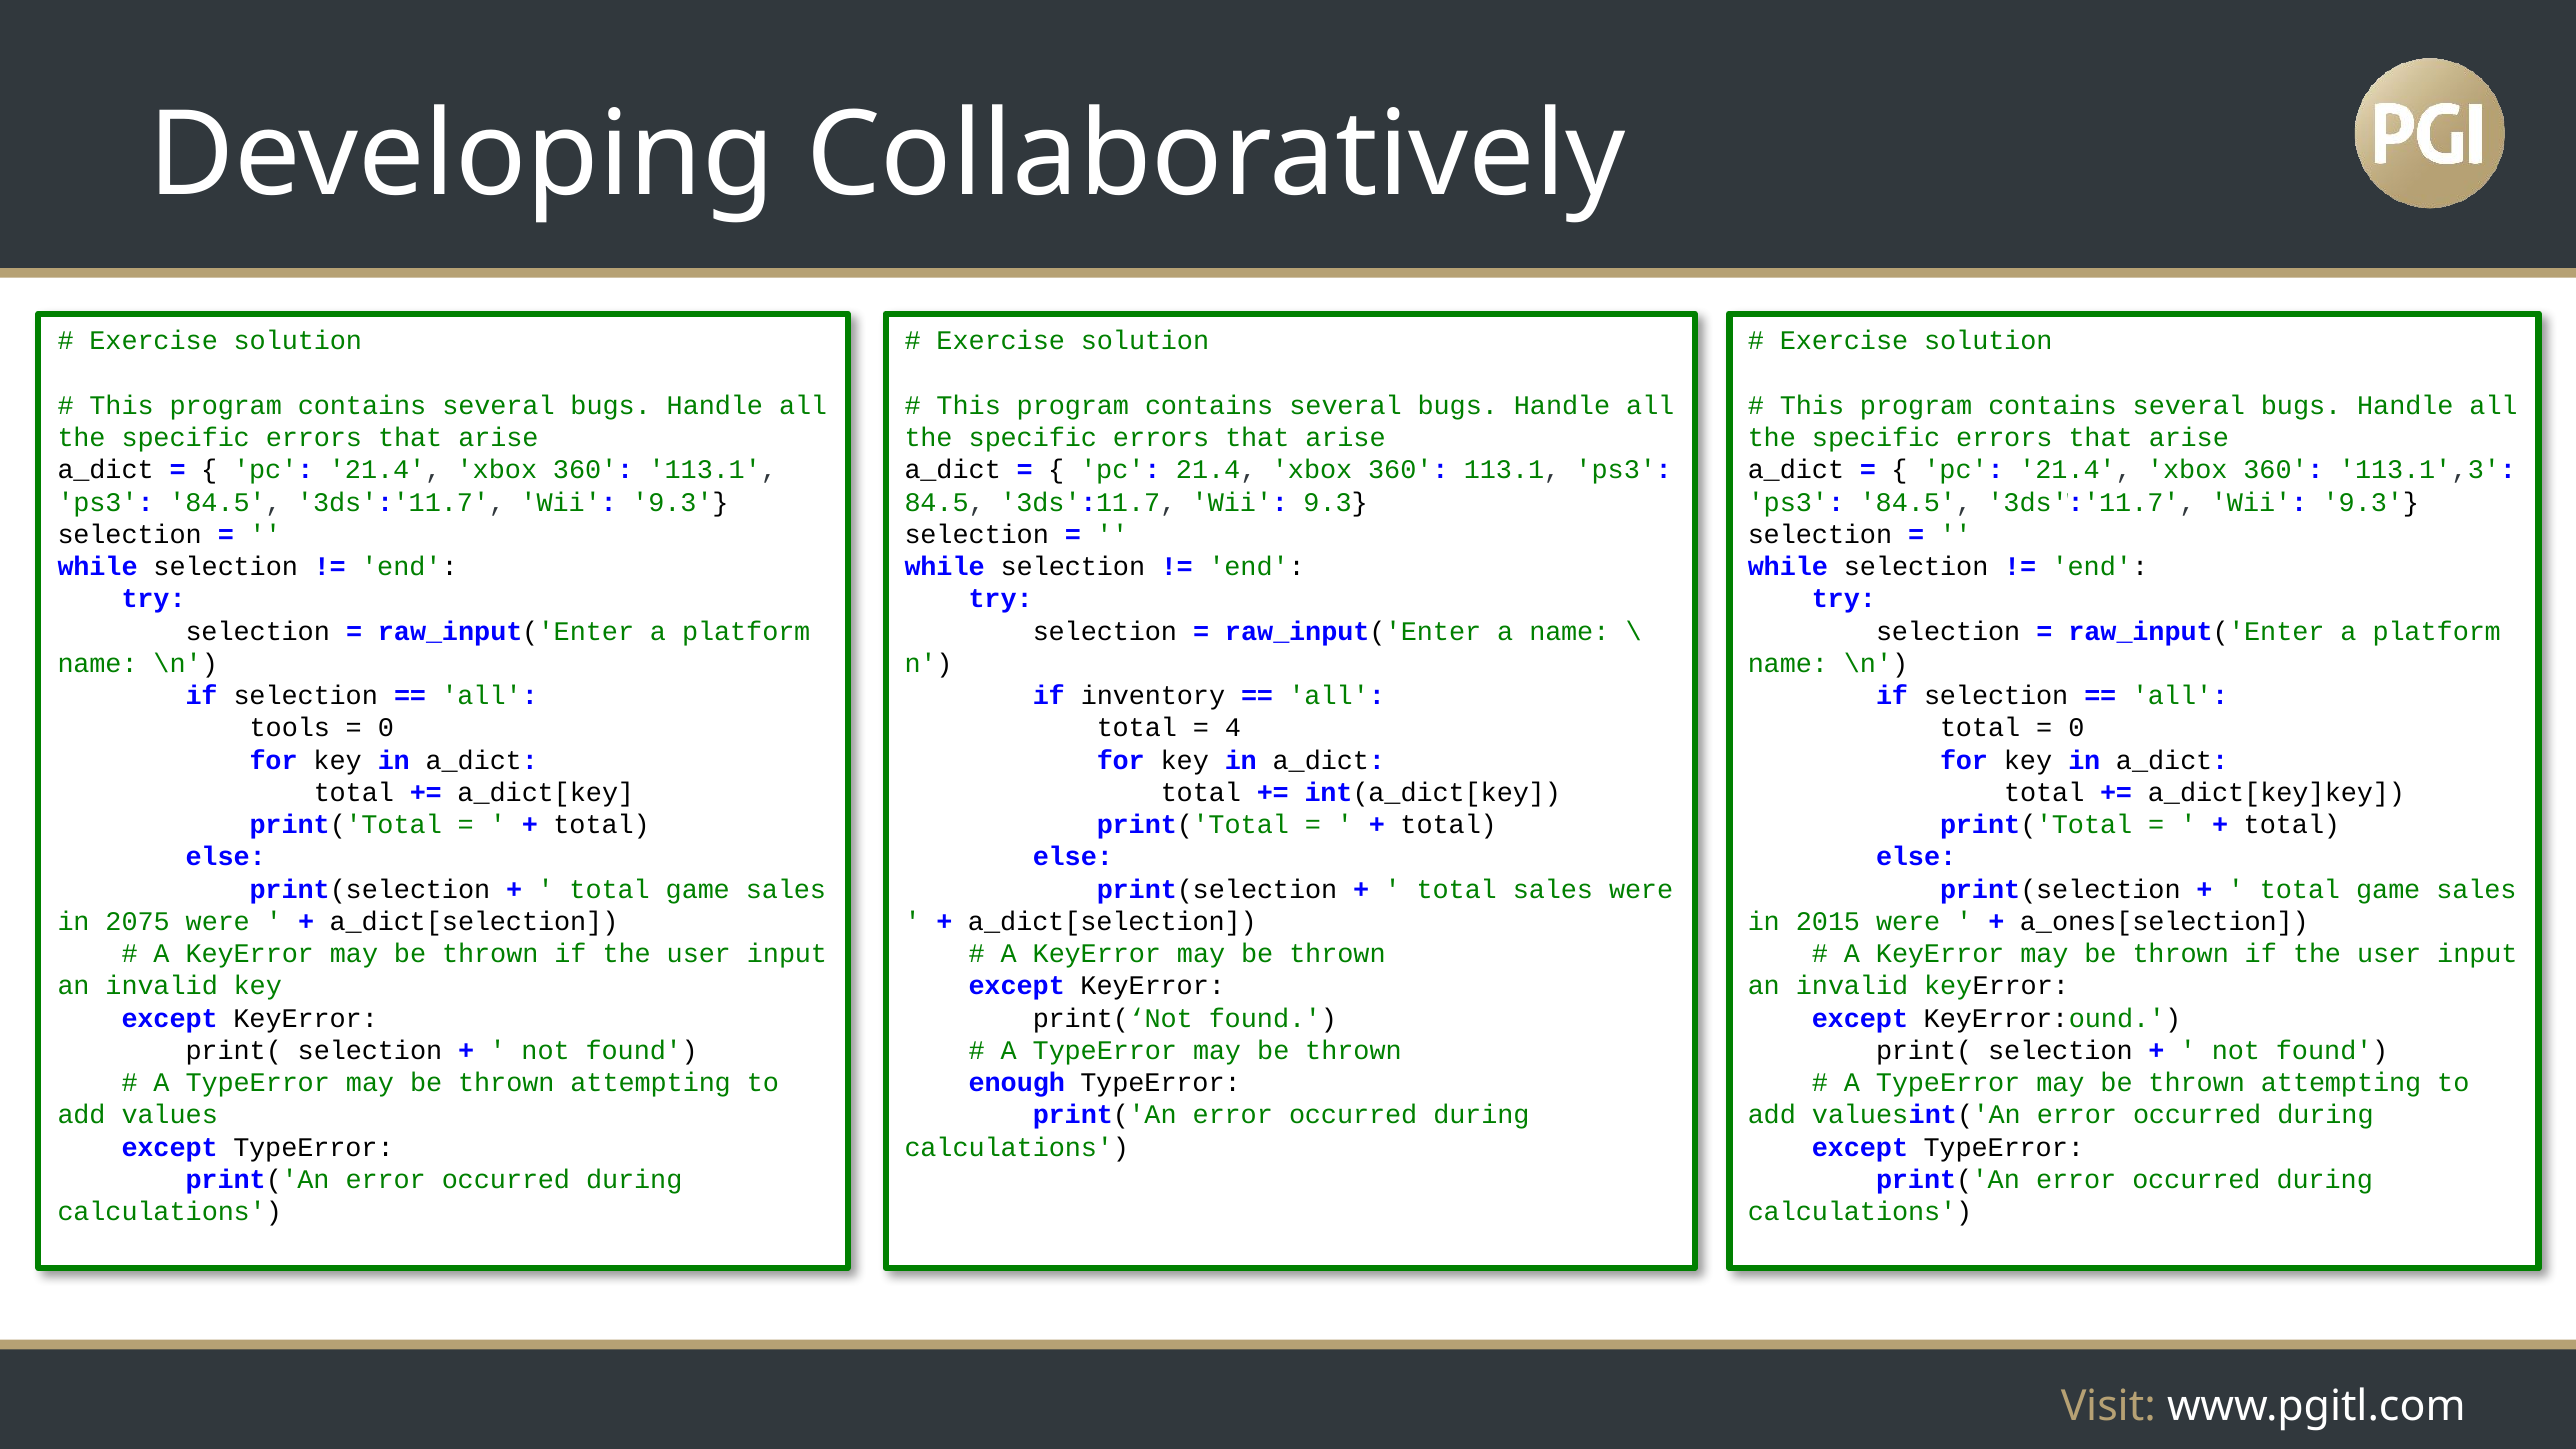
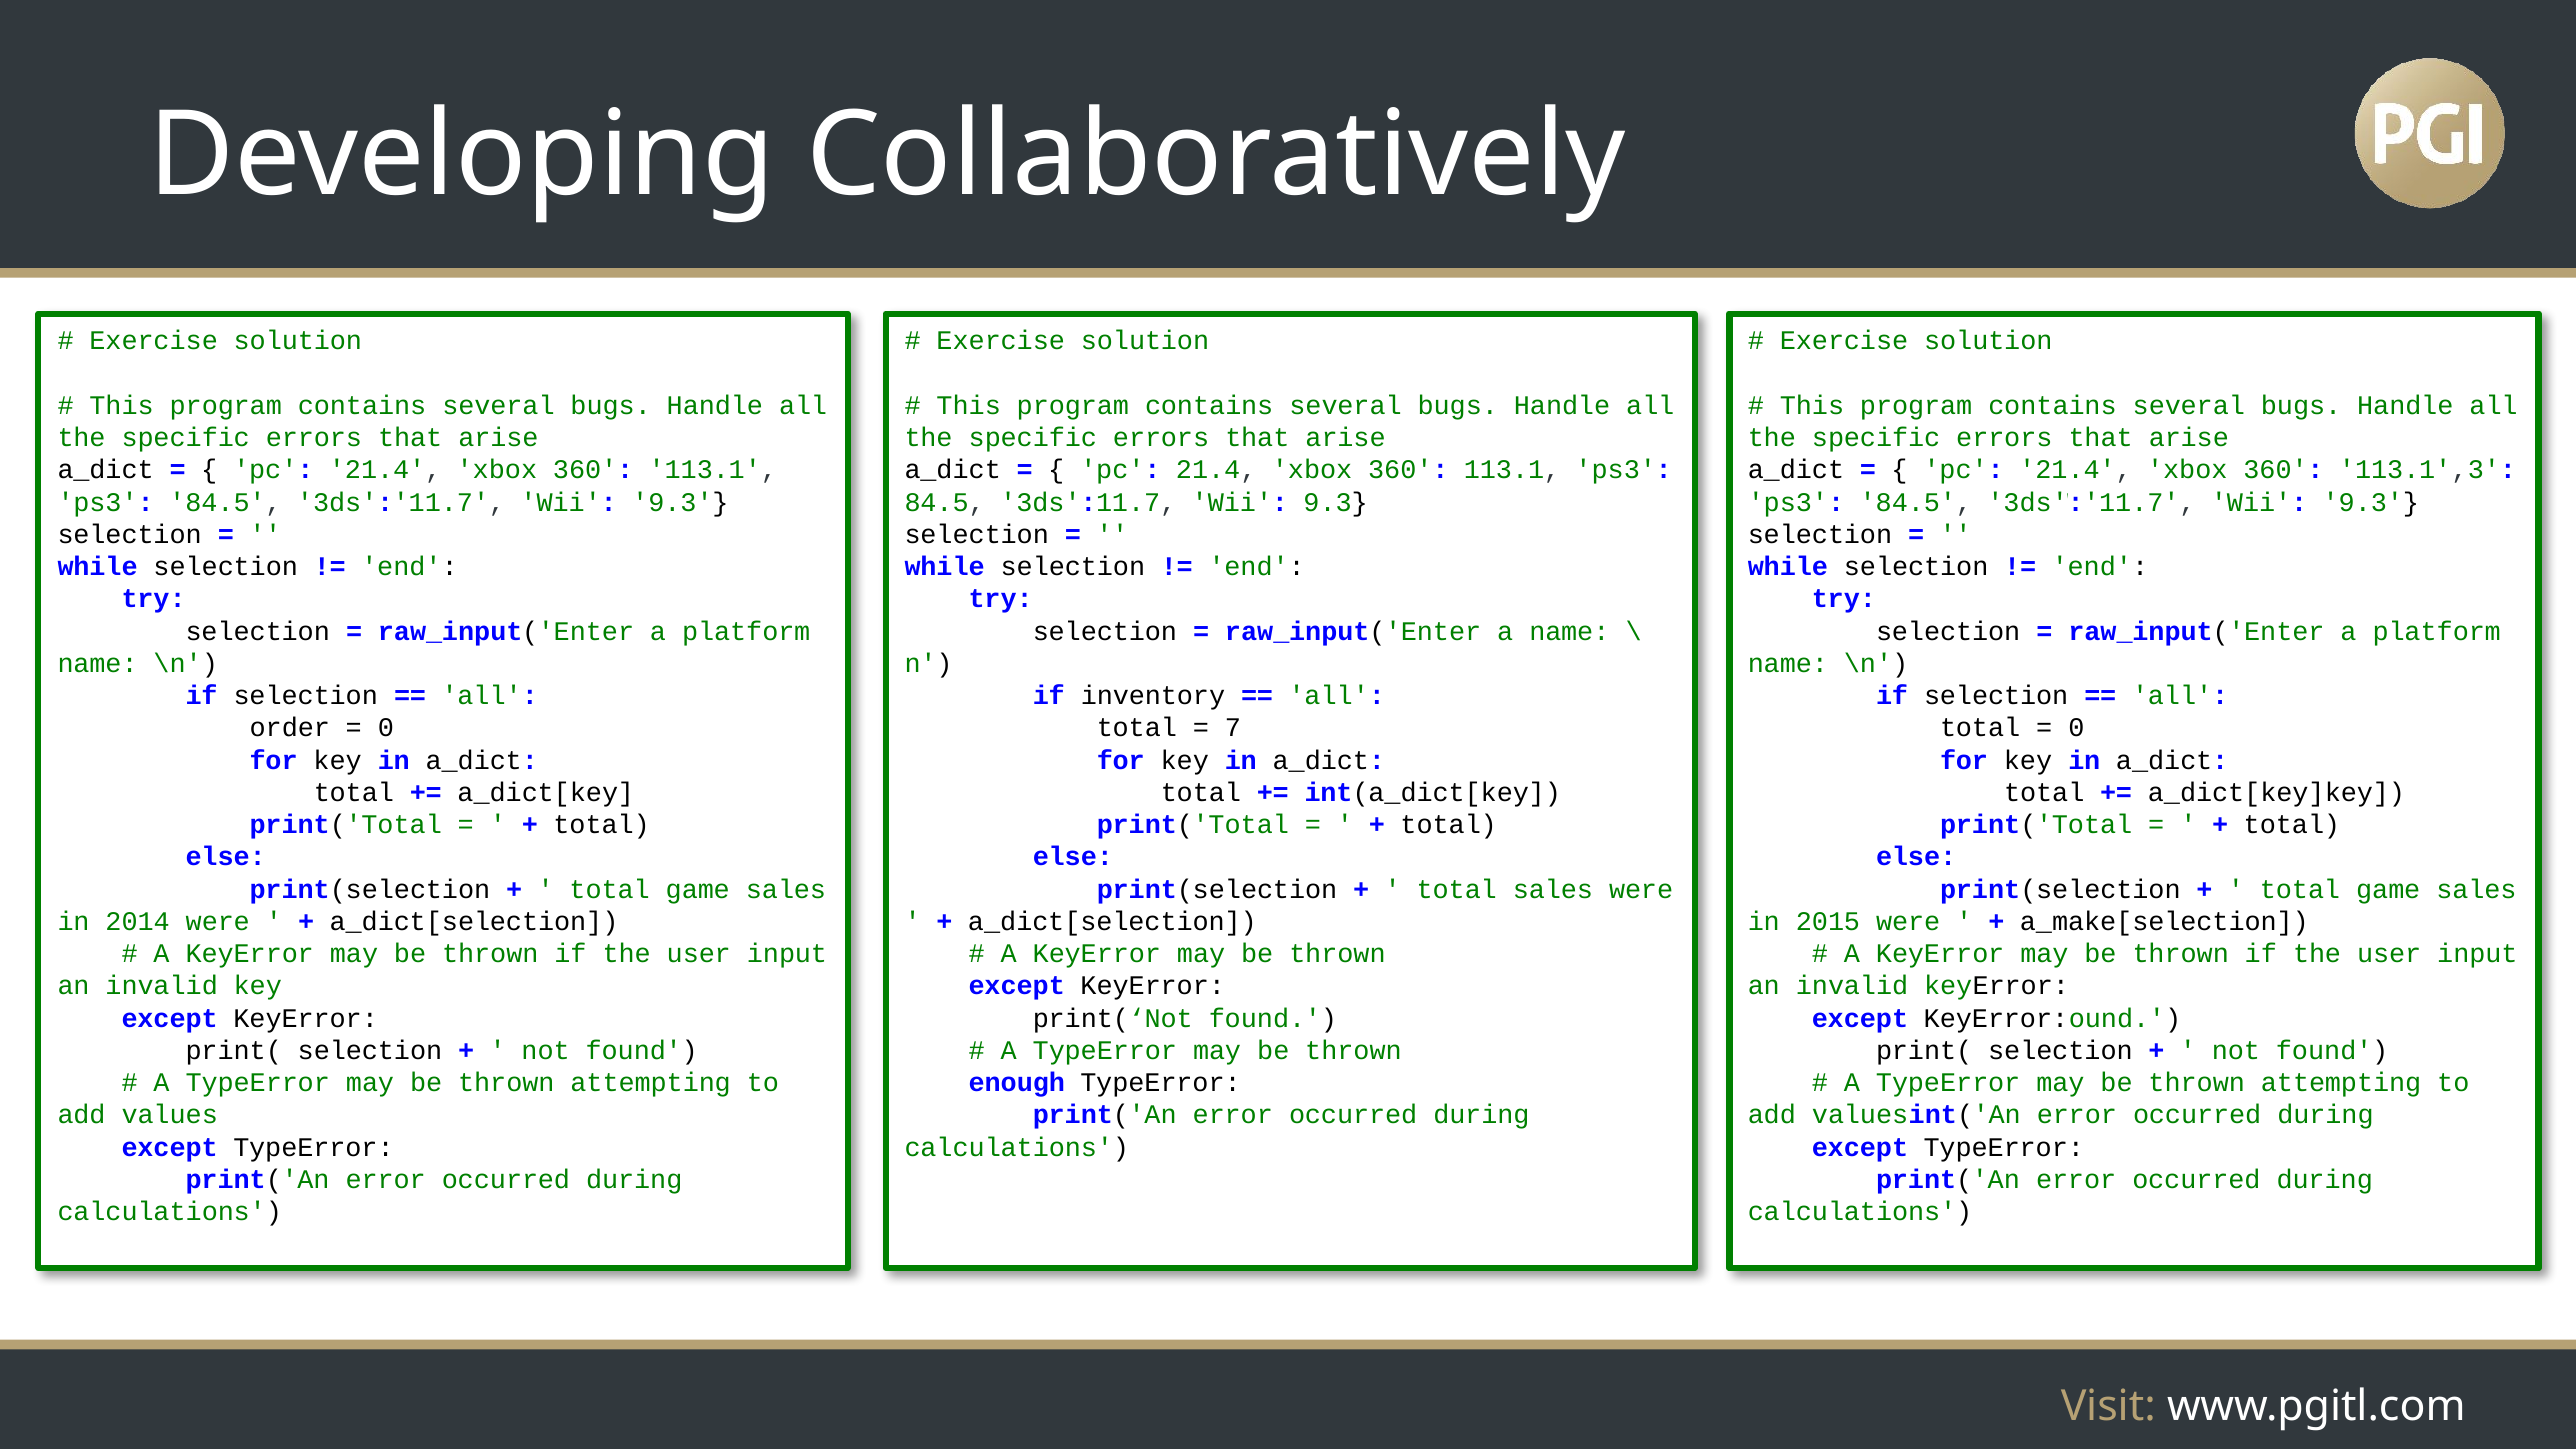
tools: tools -> order (290, 728)
4: 4 -> 7 (1233, 728)
2075: 2075 -> 2014 (138, 922)
a_ones[selection: a_ones[selection -> a_make[selection (2164, 922)
